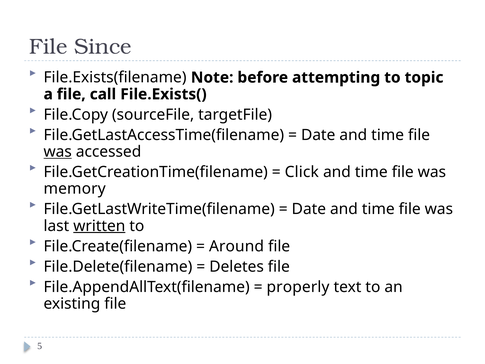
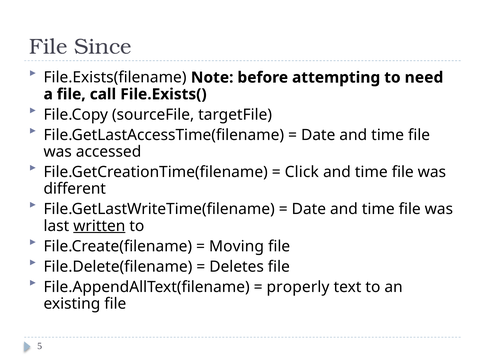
topic: topic -> need (424, 77)
was underline: present -> none (58, 152)
memory: memory -> different (75, 189)
Around: Around -> Moving (237, 246)
